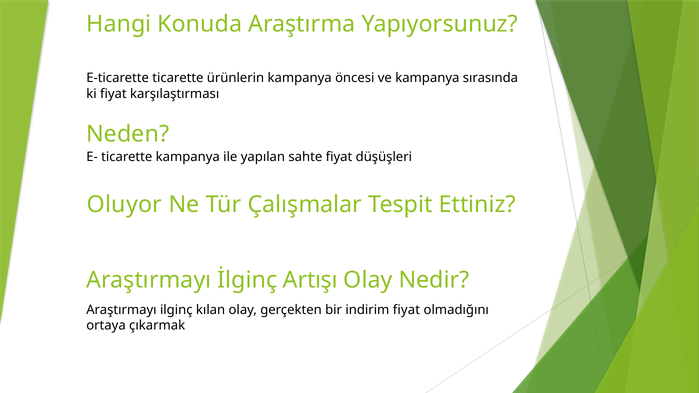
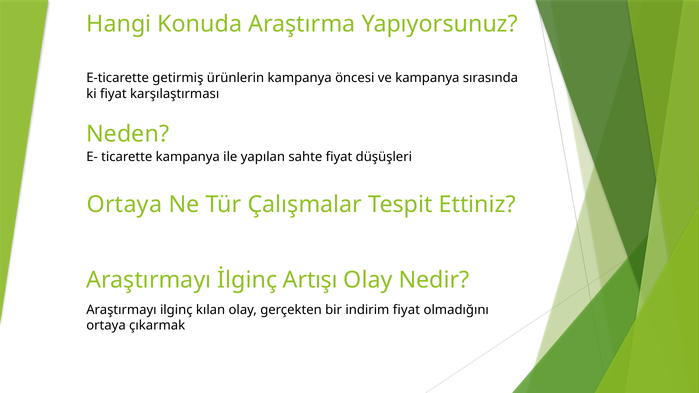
E-ticarette ticarette: ticarette -> getirmiş (178, 78)
Oluyor: Oluyor -> Ortaya (124, 204)
